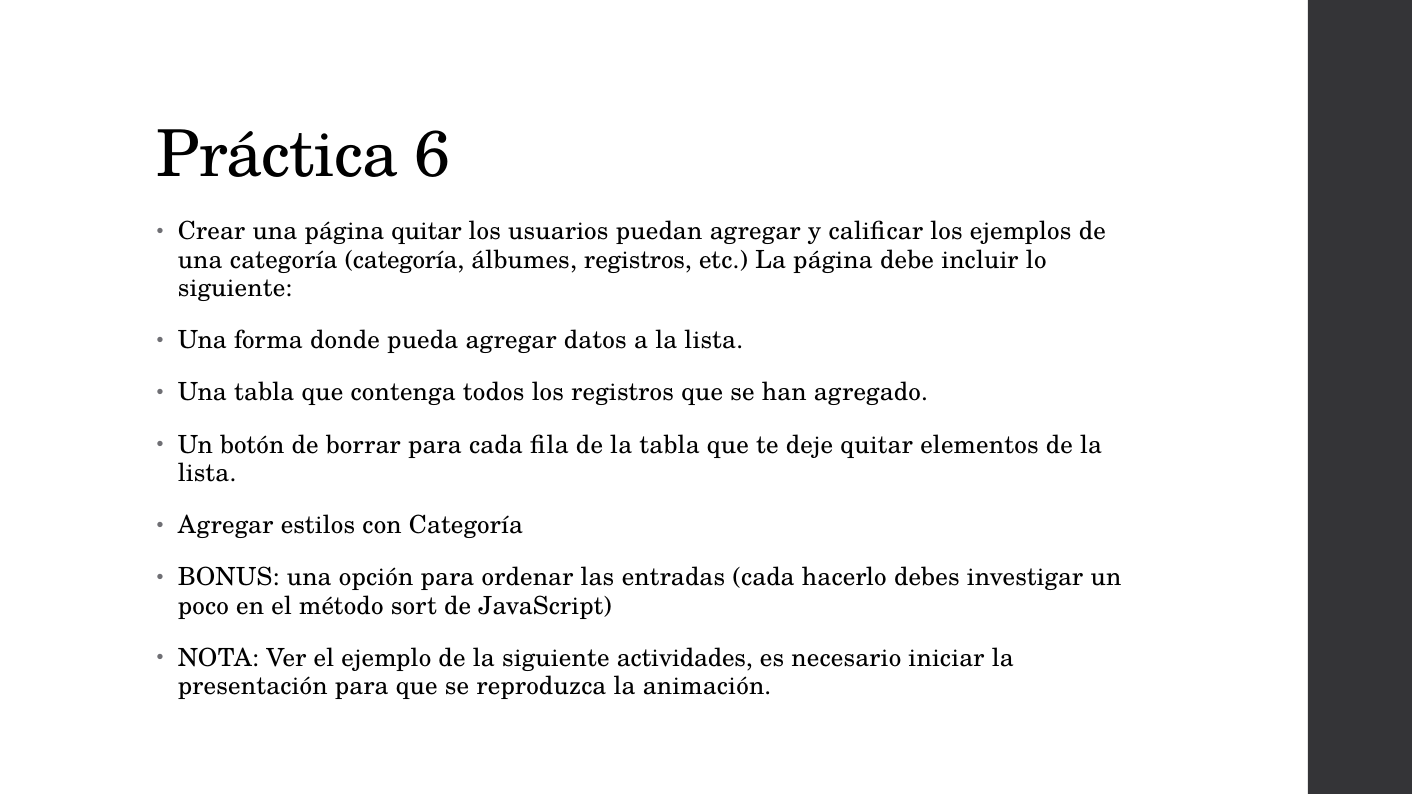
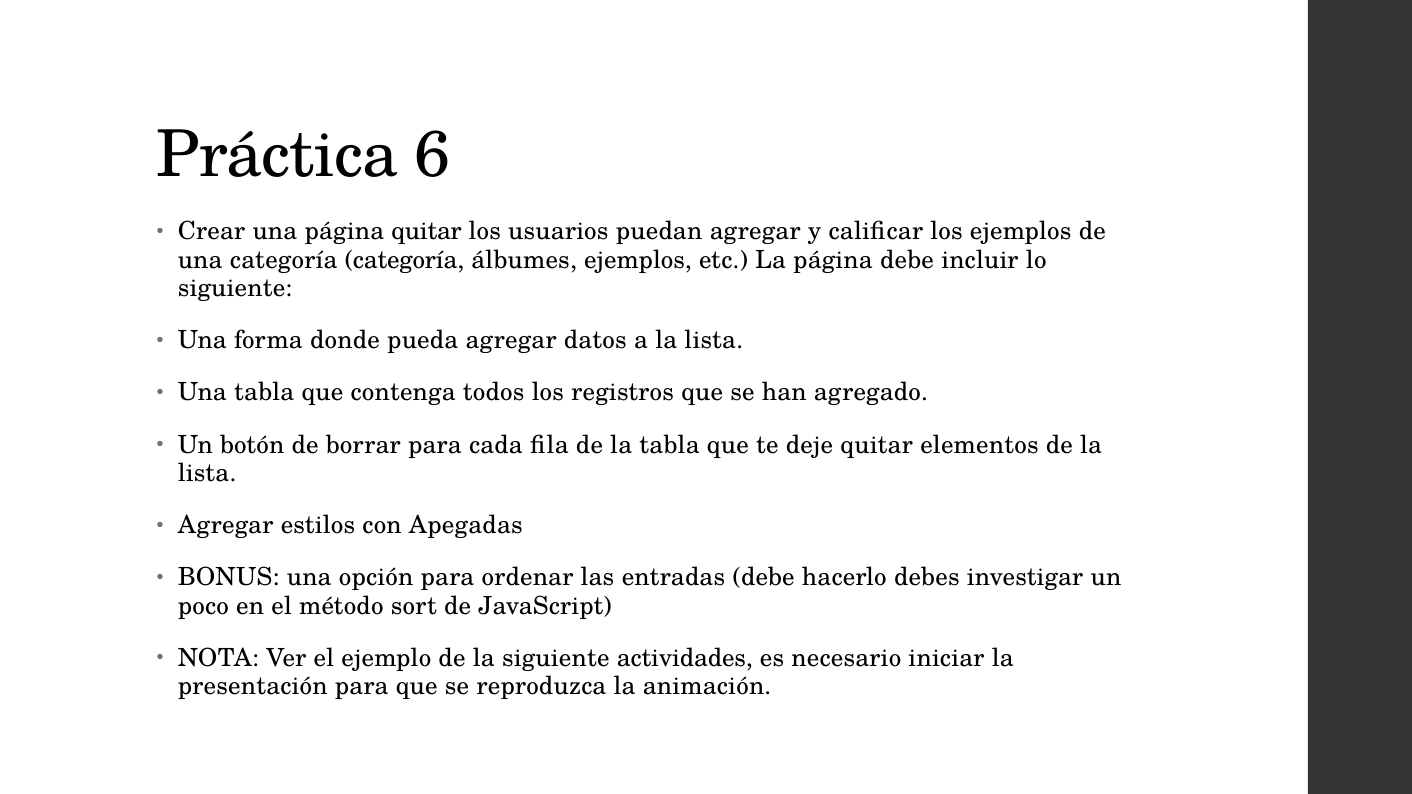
álbumes registros: registros -> ejemplos (638, 260)
con Categoría: Categoría -> Apegadas (466, 525)
entradas cada: cada -> debe (764, 578)
